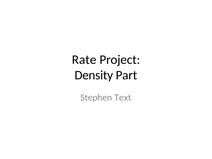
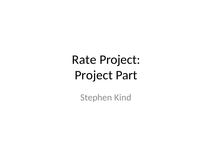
Density: Density -> Project (94, 75)
Text: Text -> Kind (123, 97)
